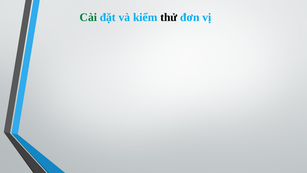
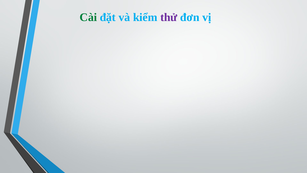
thử colour: black -> purple (169, 17)
